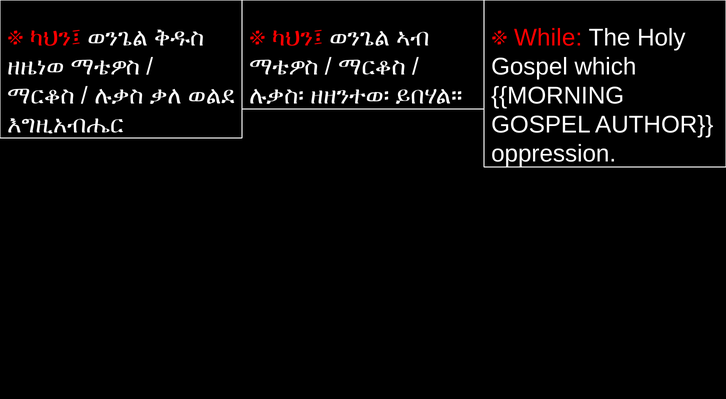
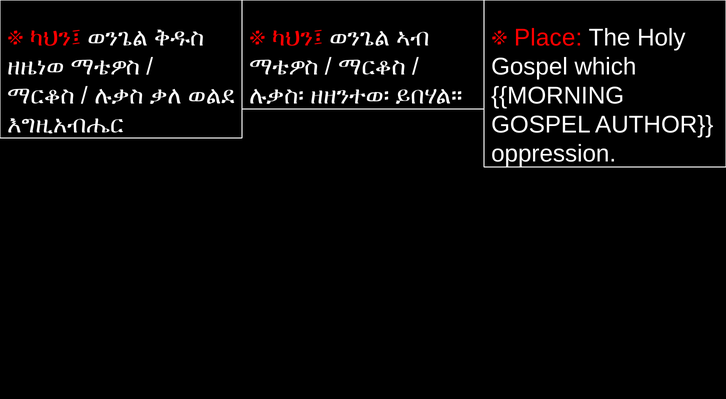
While: While -> Place (548, 38)
